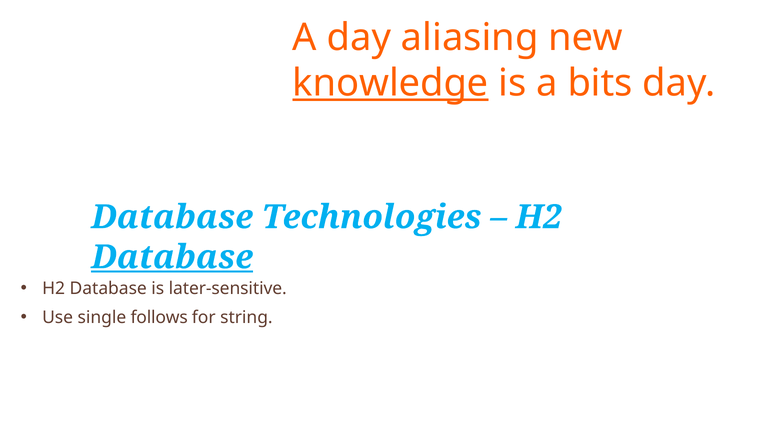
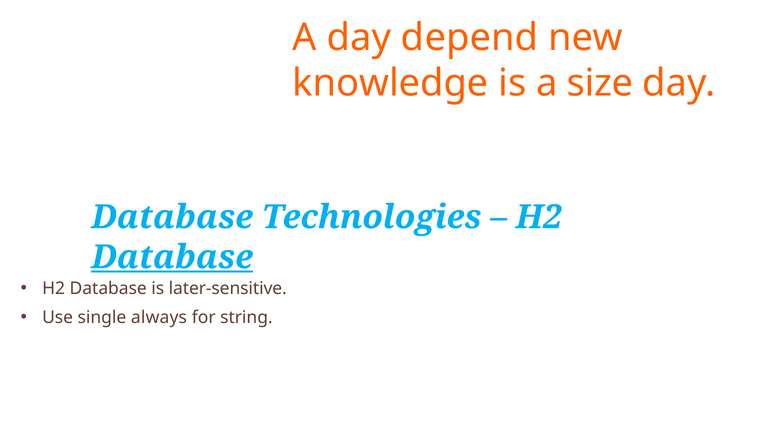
aliasing: aliasing -> depend (470, 37)
knowledge underline: present -> none (390, 83)
bits: bits -> size (600, 83)
follows: follows -> always (159, 317)
